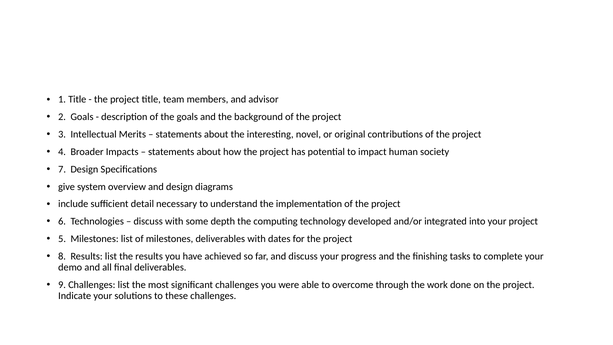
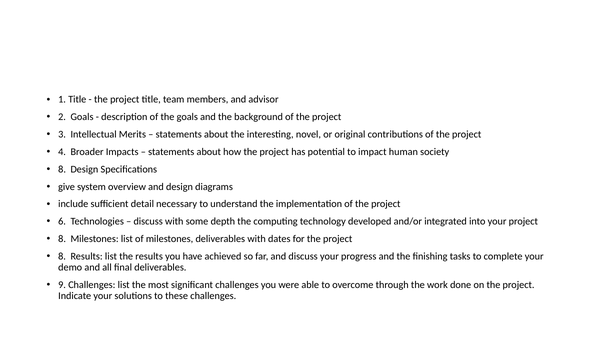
7: 7 -> 8 (62, 169)
5: 5 -> 8 (62, 239)
